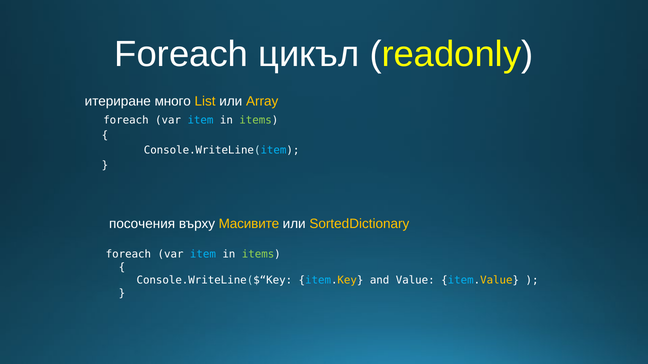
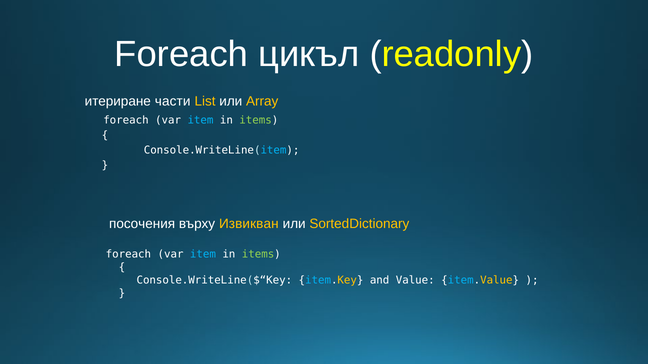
много: много -> части (173, 101)
Масивите: Масивите -> Извикван (249, 224)
